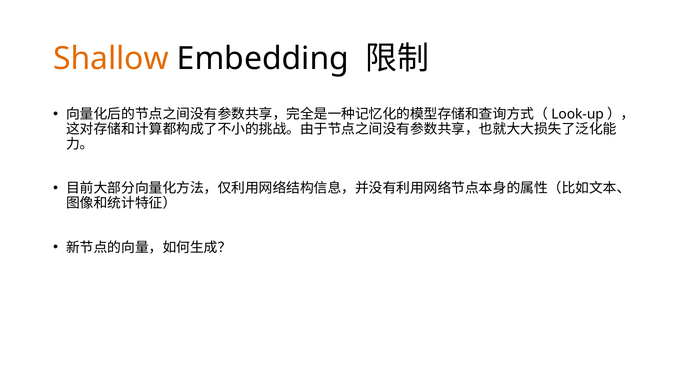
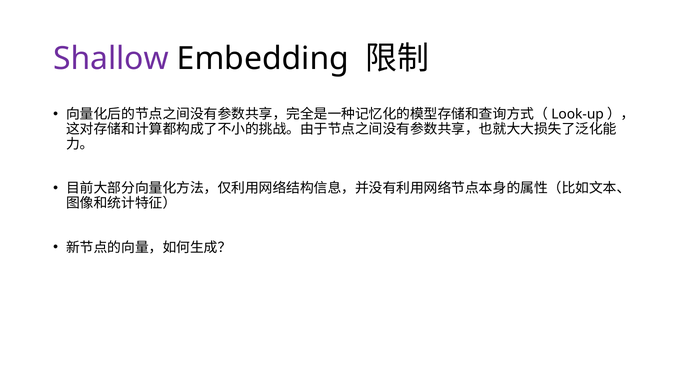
Shallow colour: orange -> purple (111, 59)
